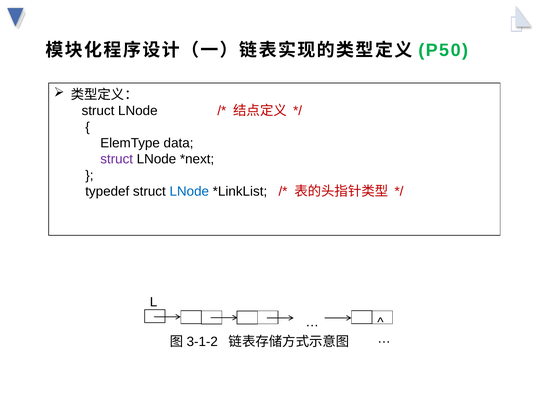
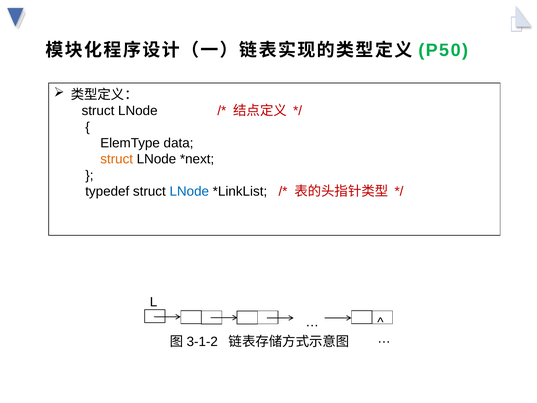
struct colour: purple -> orange (117, 159)
